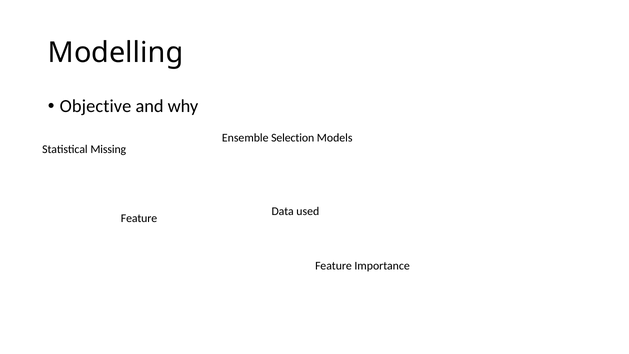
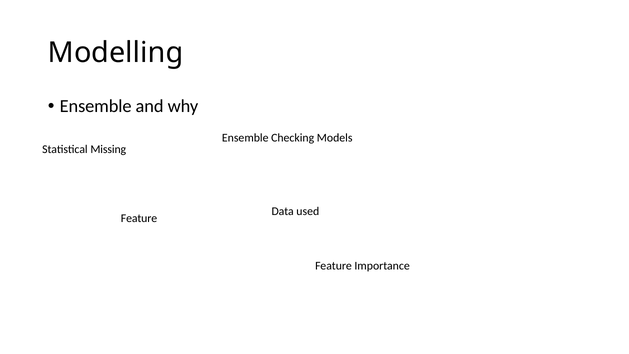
Objective: Objective -> Ensemble (96, 106)
Selection: Selection -> Checking (293, 138)
